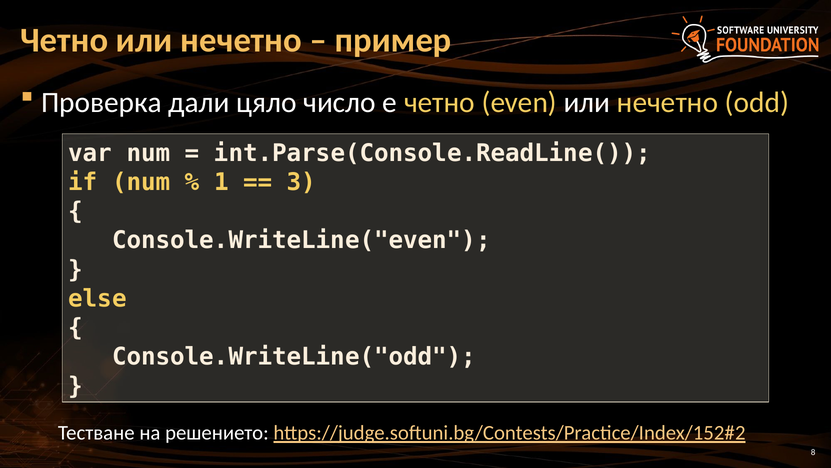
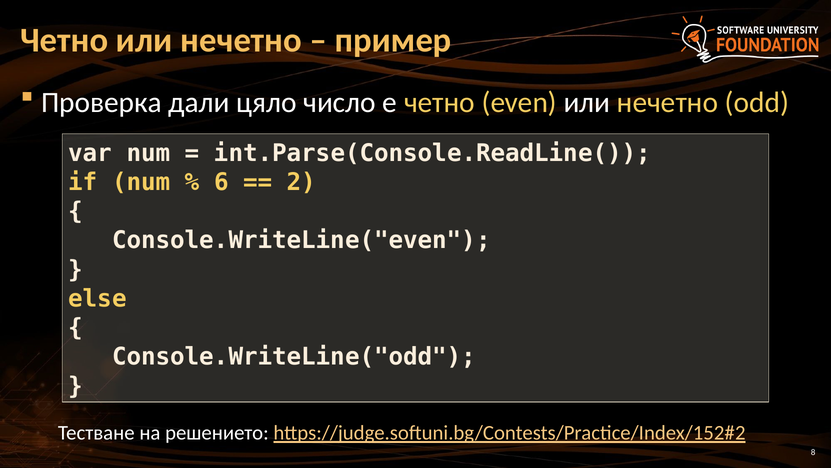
1: 1 -> 6 (221, 182)
3: 3 -> 2 (301, 182)
